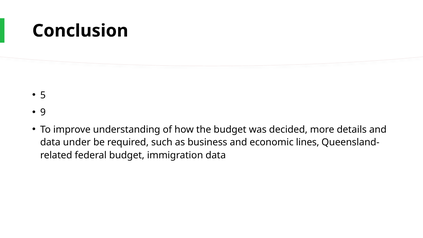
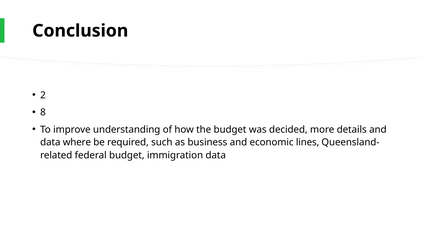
5: 5 -> 2 (43, 95)
9: 9 -> 8 (43, 112)
under: under -> where (77, 142)
